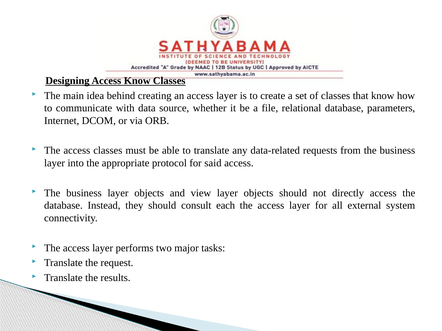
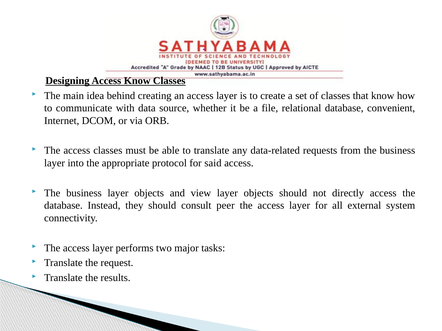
parameters: parameters -> convenient (391, 108)
each: each -> peer (226, 206)
